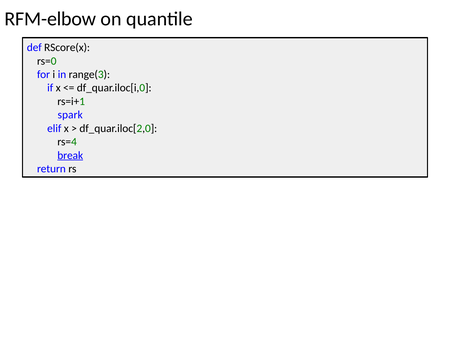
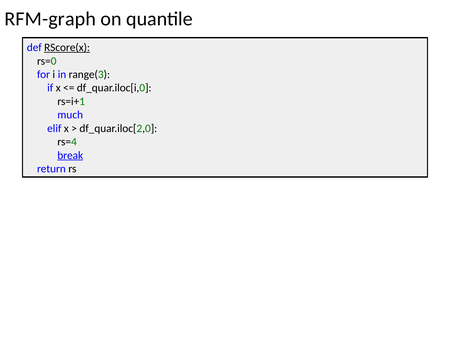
RFM-elbow: RFM-elbow -> RFM-graph (50, 19)
RScore(x underline: none -> present (67, 48)
spark: spark -> much (70, 115)
